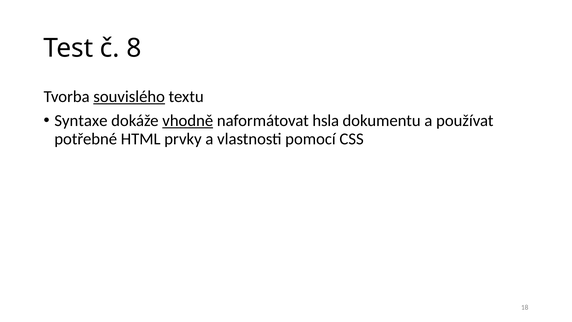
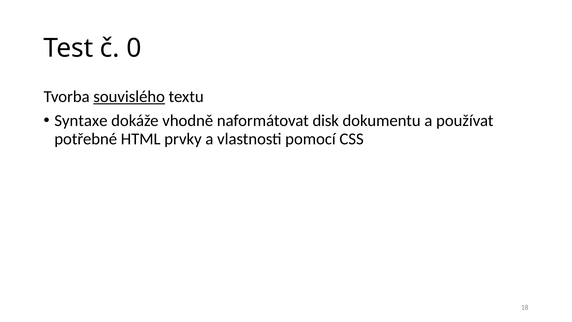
8: 8 -> 0 (134, 48)
vhodně underline: present -> none (188, 121)
hsla: hsla -> disk (326, 121)
